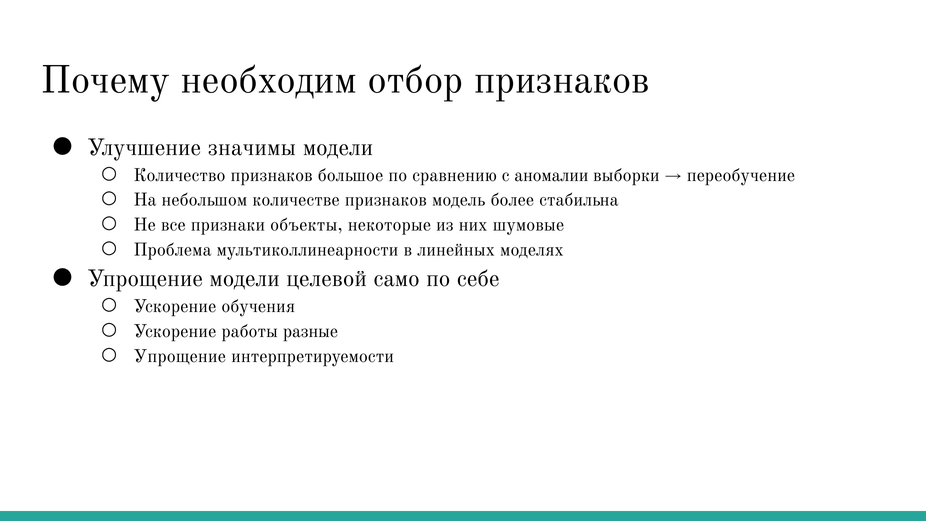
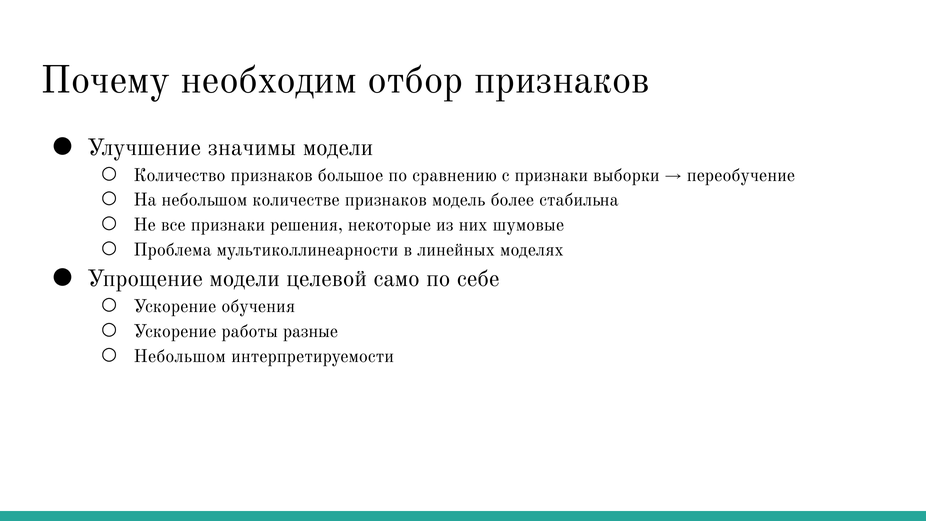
с аномалии: аномалии -> признаки (551, 175)
объекты: объекты -> решения (307, 225)
Упрощение: Упрощение -> Небольшом (180, 356)
